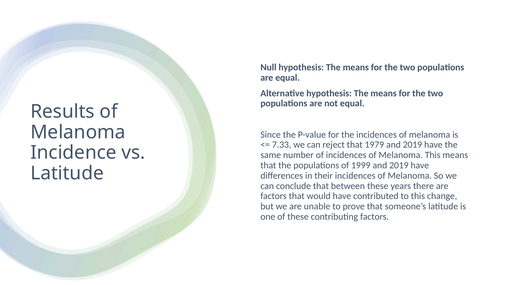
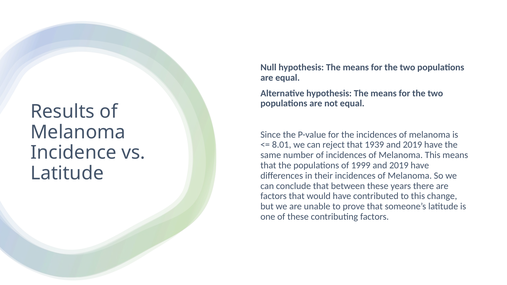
7.33: 7.33 -> 8.01 (282, 145)
1979: 1979 -> 1939 (374, 145)
